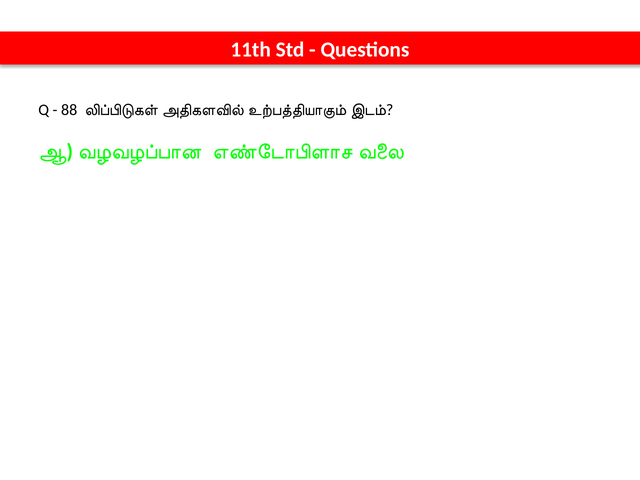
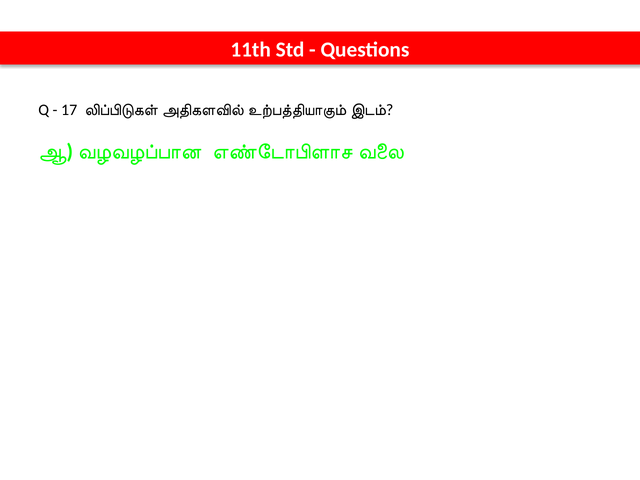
88: 88 -> 17 (69, 110)
